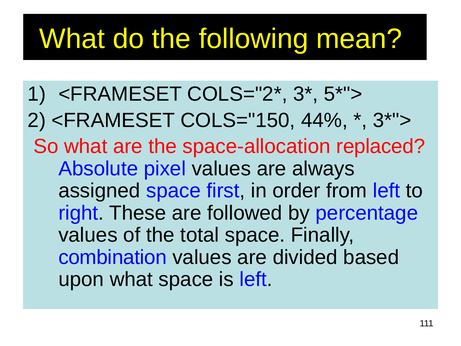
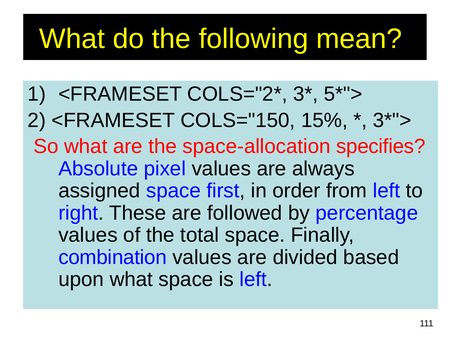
44%: 44% -> 15% (324, 120)
replaced: replaced -> specifies (381, 146)
